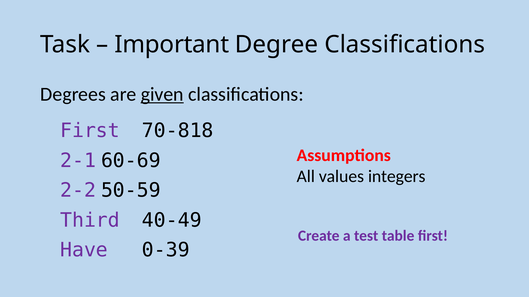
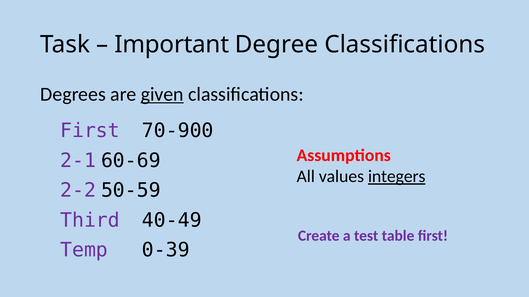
70-818: 70-818 -> 70-900 (178, 131)
integers underline: none -> present (397, 177)
Have: Have -> Temp (84, 250)
